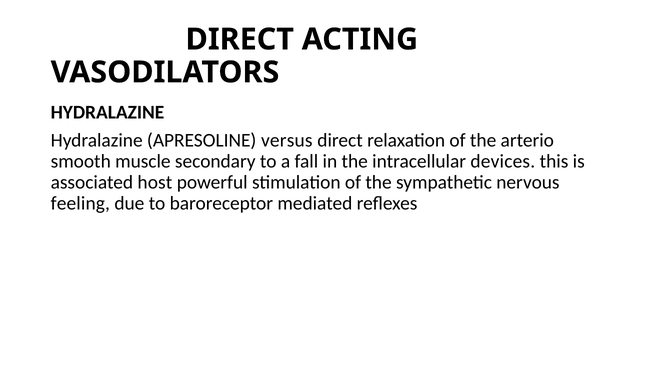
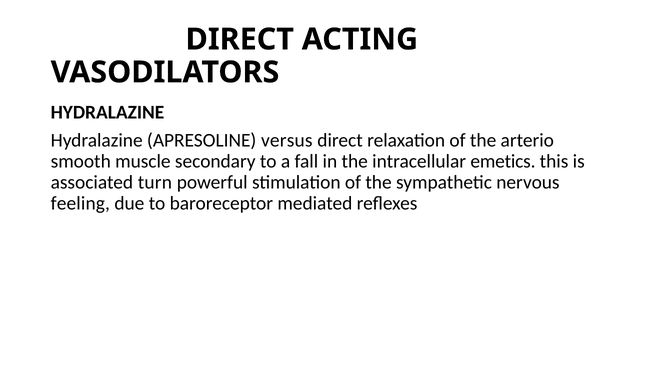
devices: devices -> emetics (503, 161)
host: host -> turn (155, 182)
